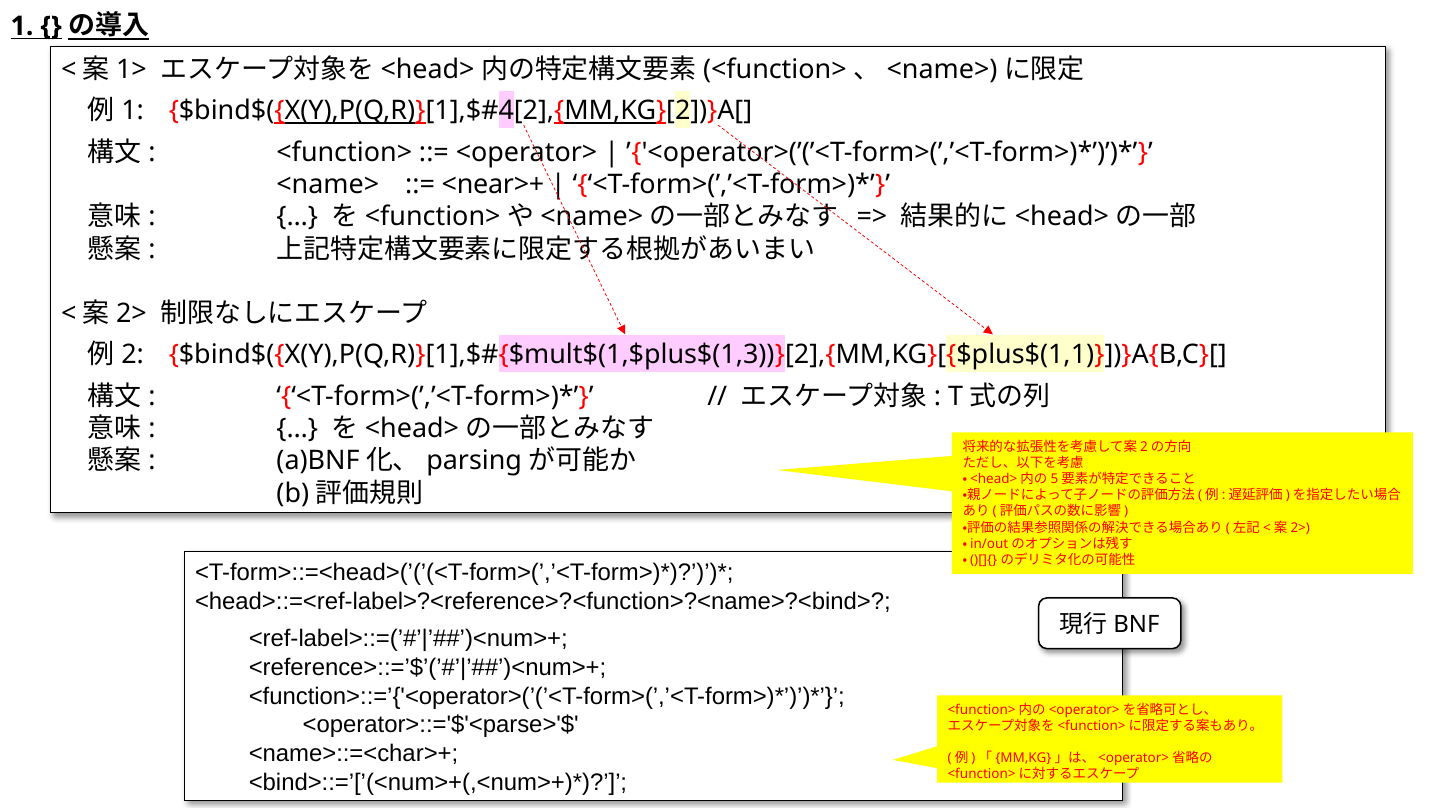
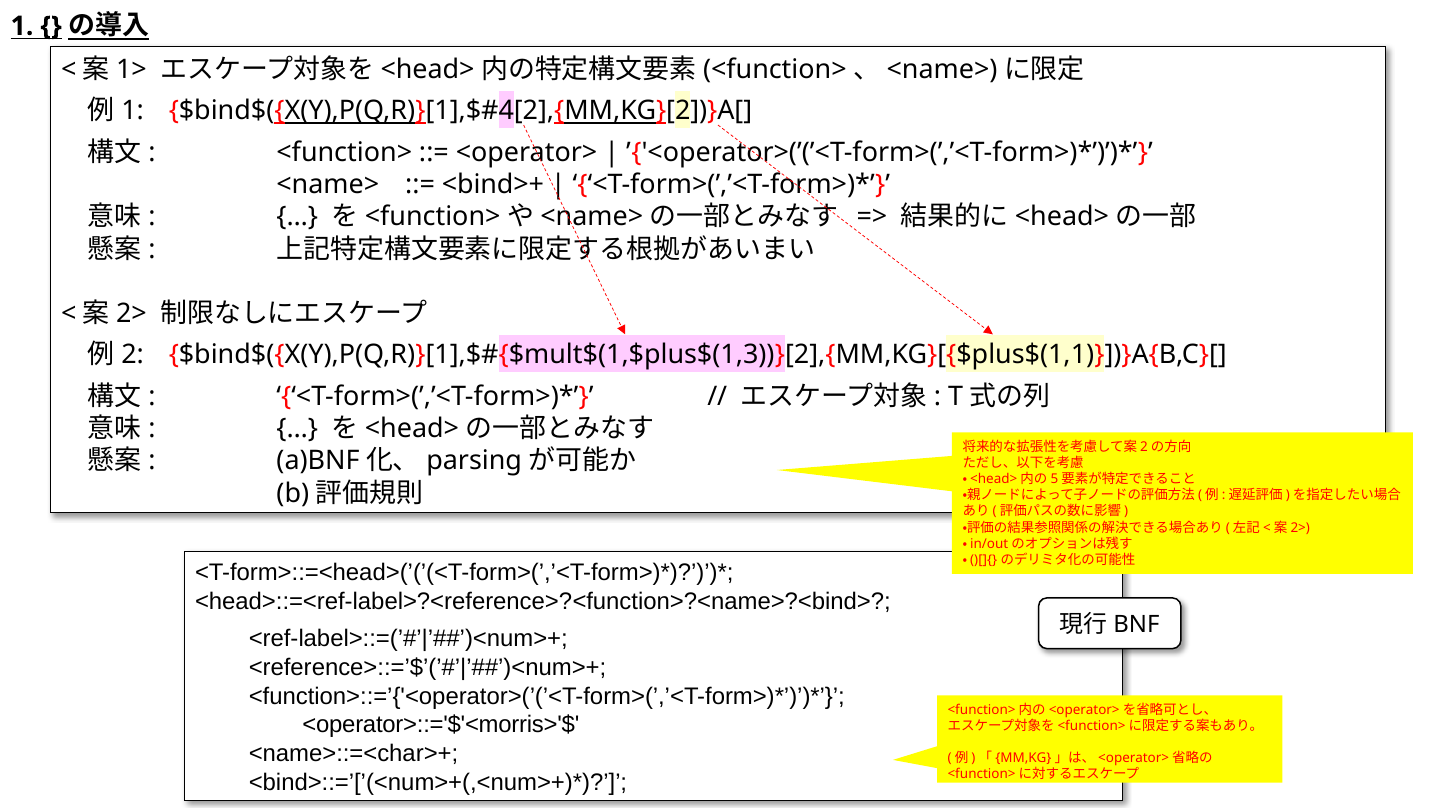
<near>+: <near>+ -> <bind>+ (493, 184)
<operator>::='$'<parse>'$: <operator>::='$'<parse>'$ -> <operator>::='$'<morris>'$ (441, 725)
